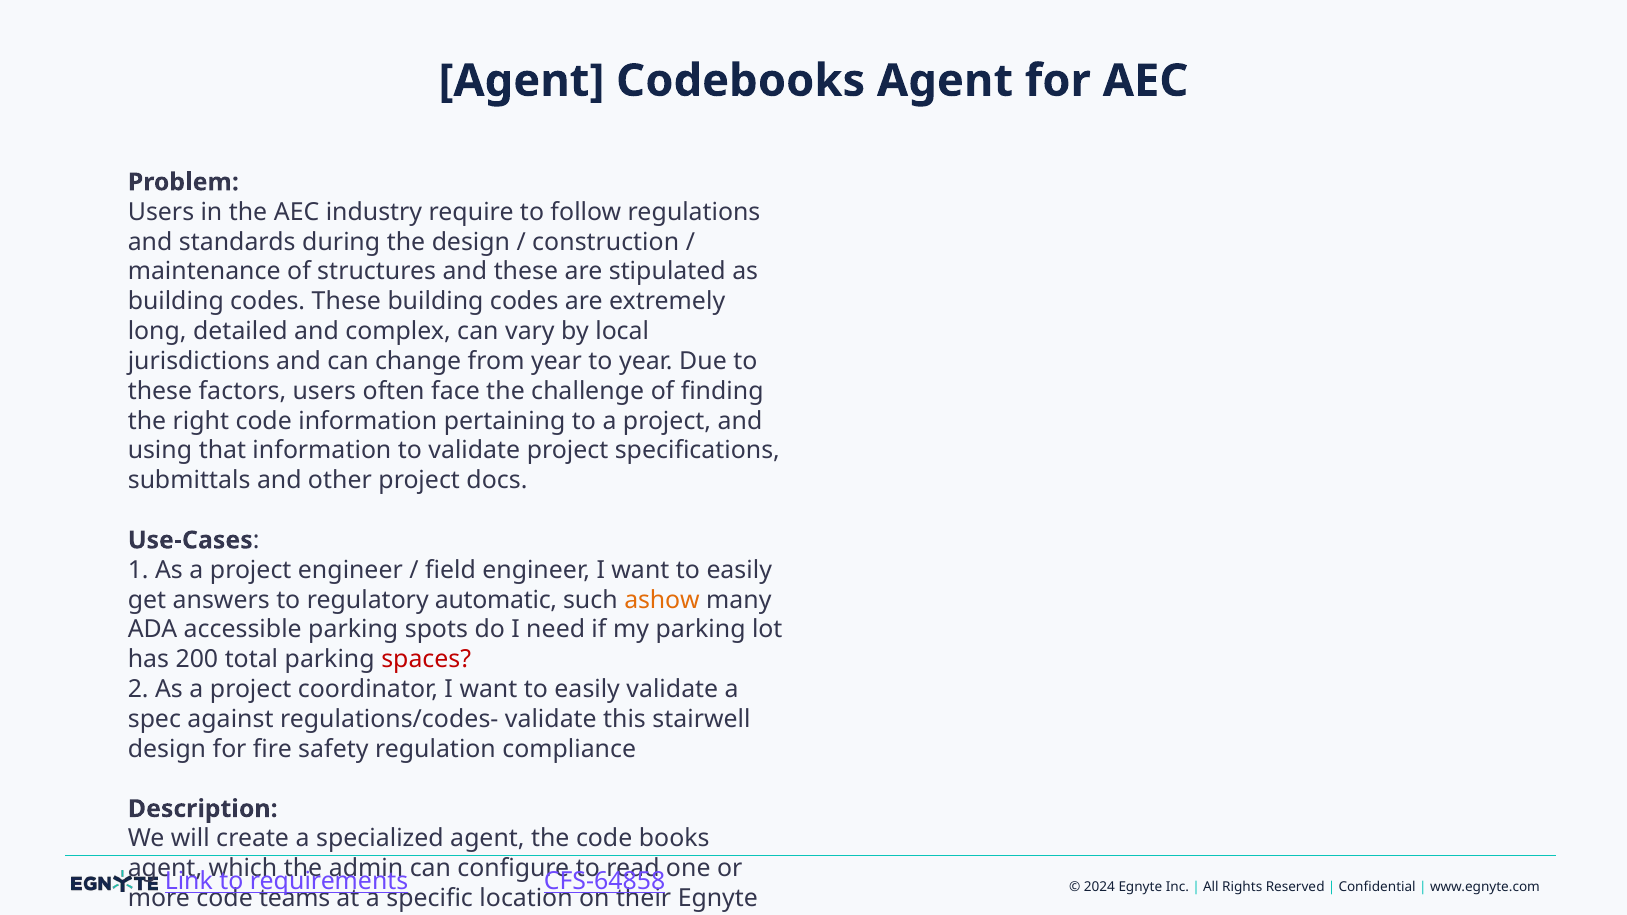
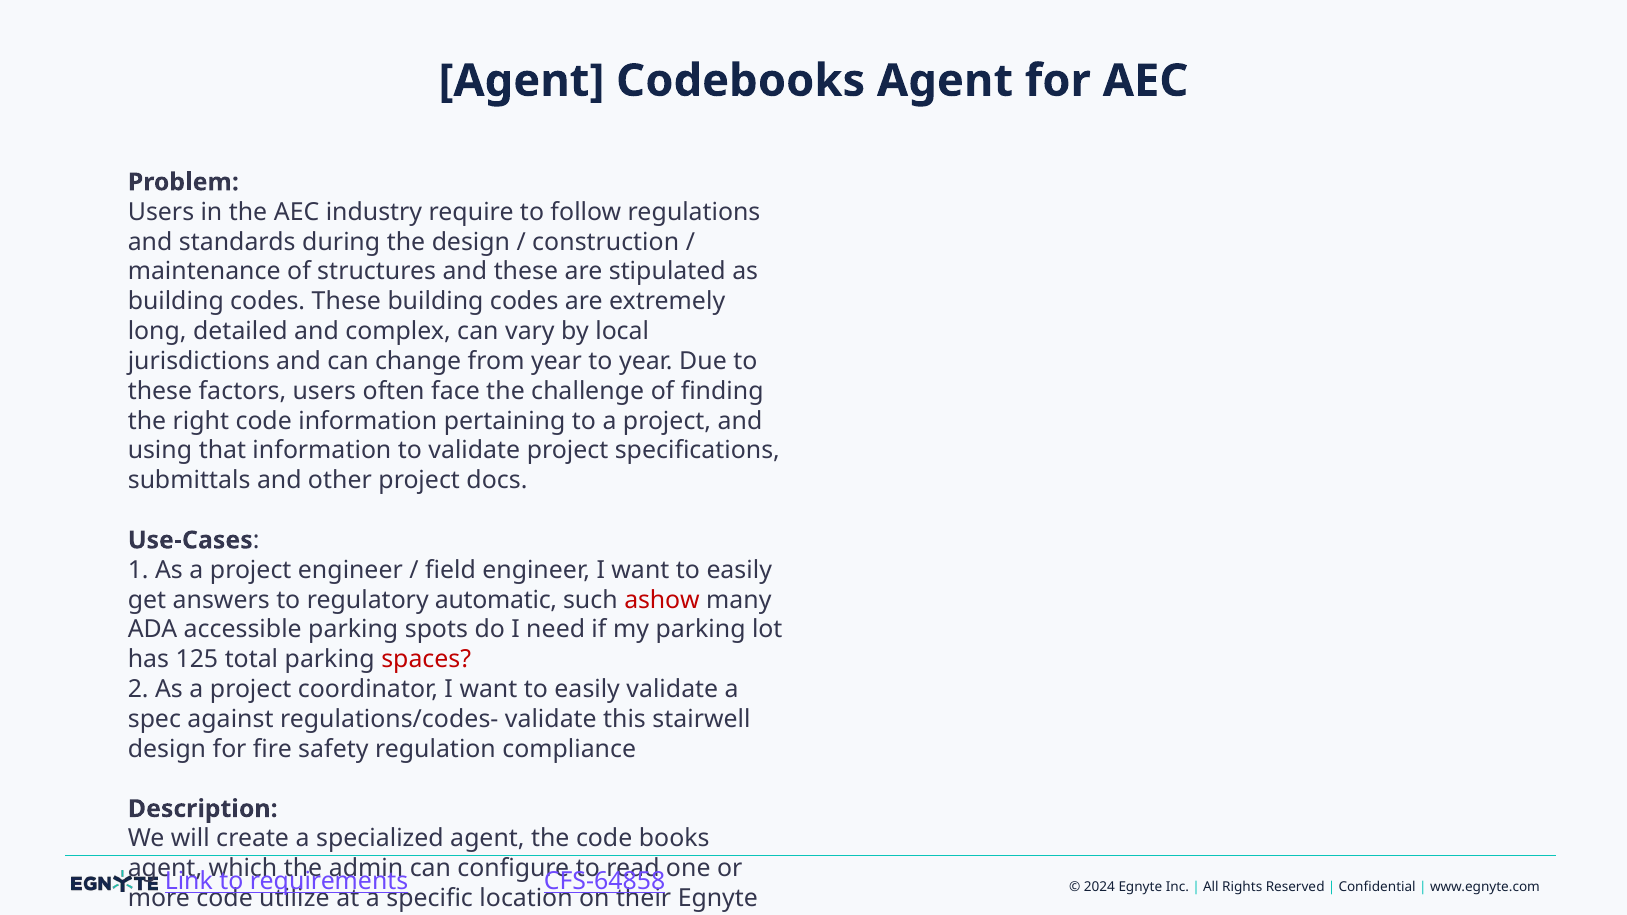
ashow colour: orange -> red (662, 600)
200: 200 -> 125 (197, 660)
teams: teams -> utilize (294, 899)
